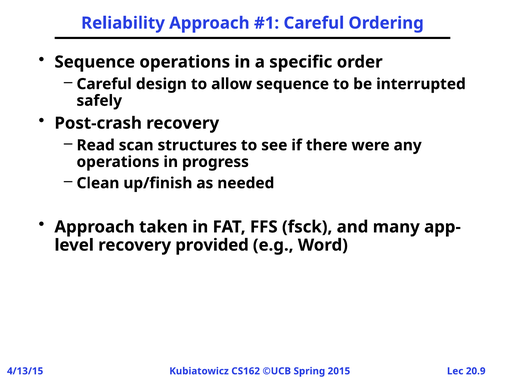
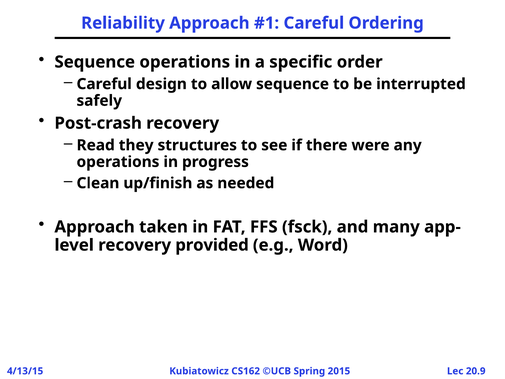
scan: scan -> they (136, 145)
